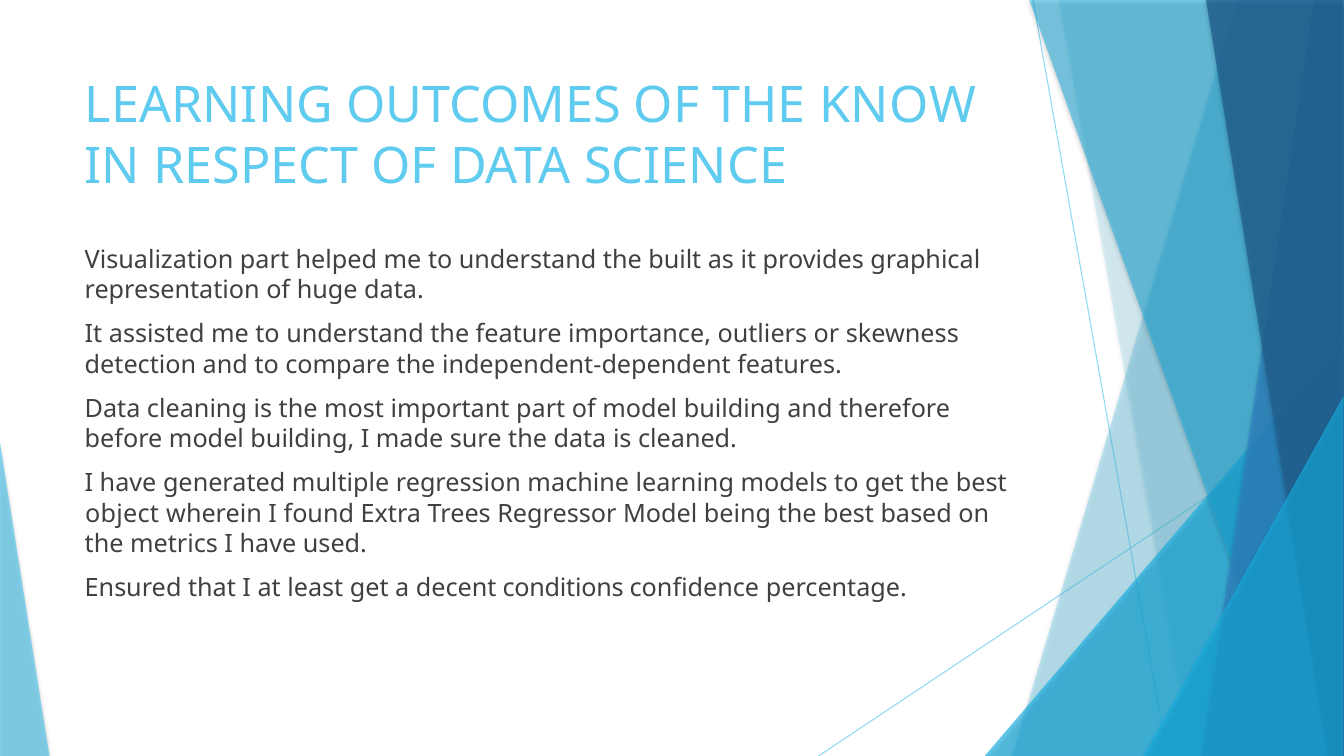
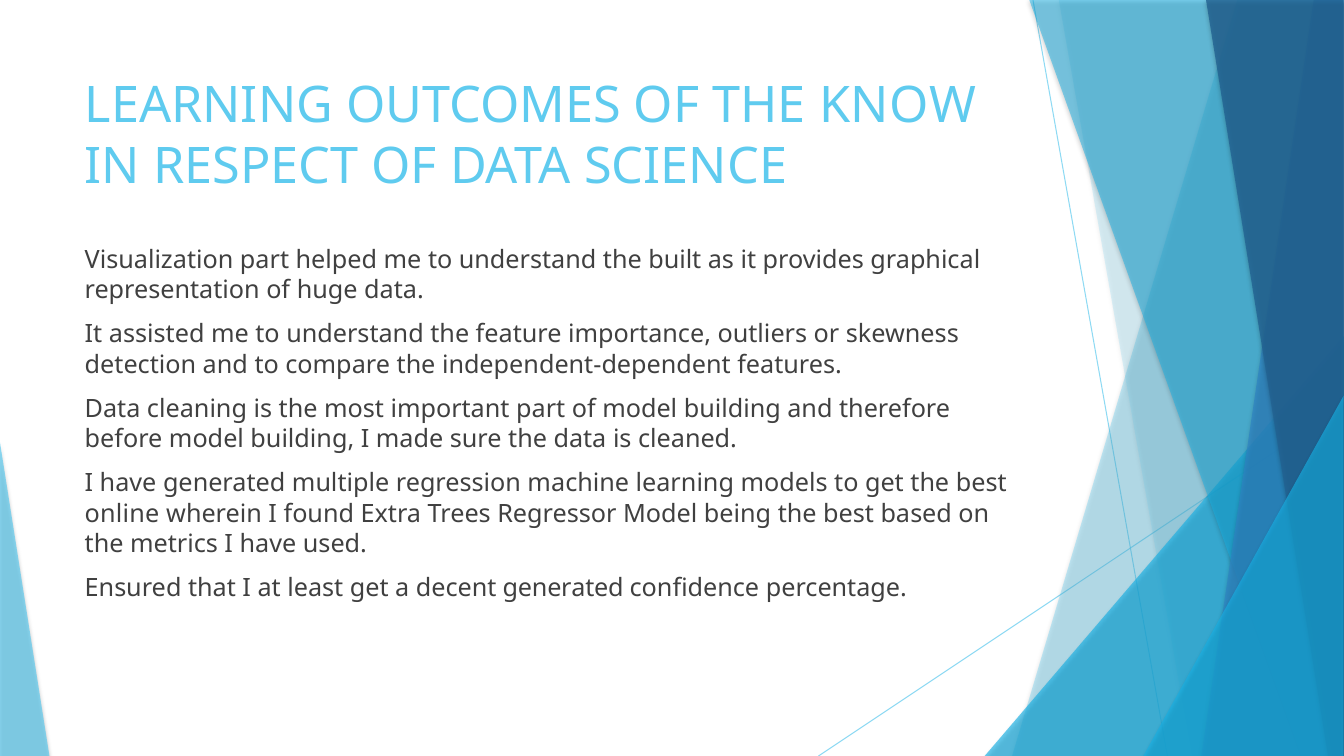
object: object -> online (122, 514)
decent conditions: conditions -> generated (563, 588)
